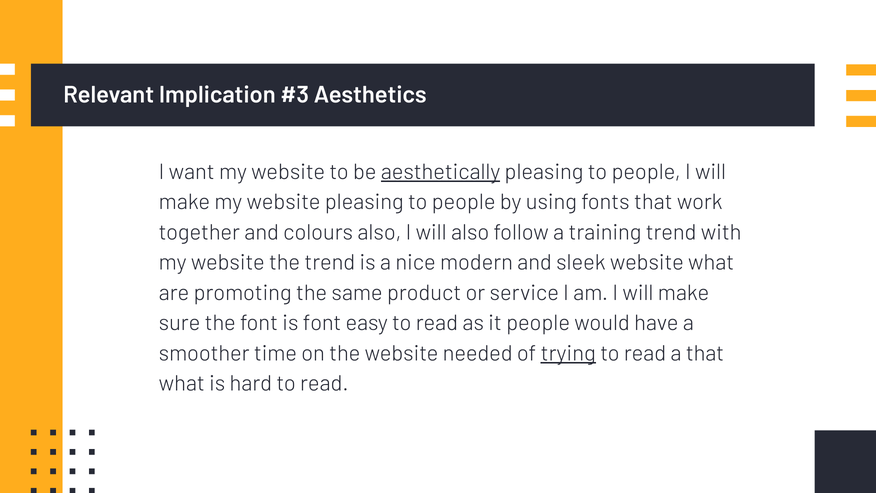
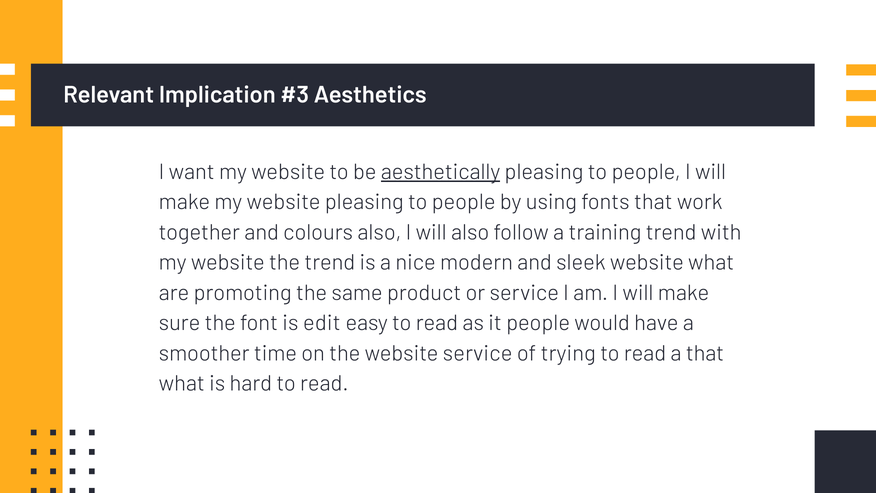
is font: font -> edit (322, 323)
website needed: needed -> service (478, 353)
trying underline: present -> none (568, 353)
